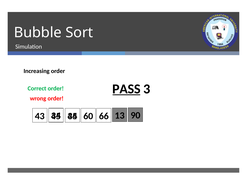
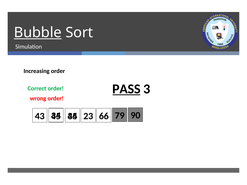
Bubble underline: none -> present (38, 33)
60: 60 -> 23 (88, 116)
13: 13 -> 79 (120, 116)
